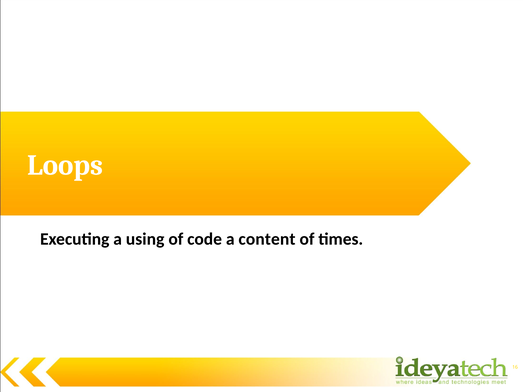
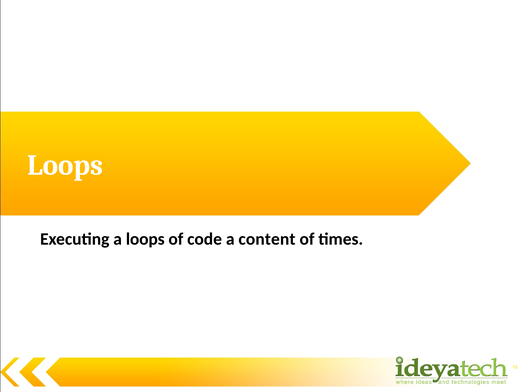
a using: using -> loops (145, 239)
